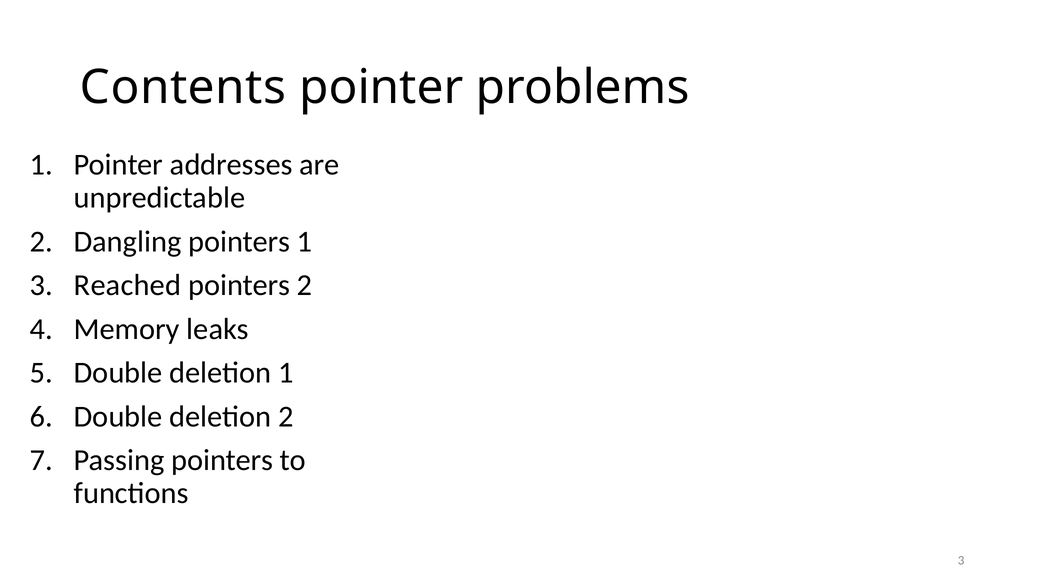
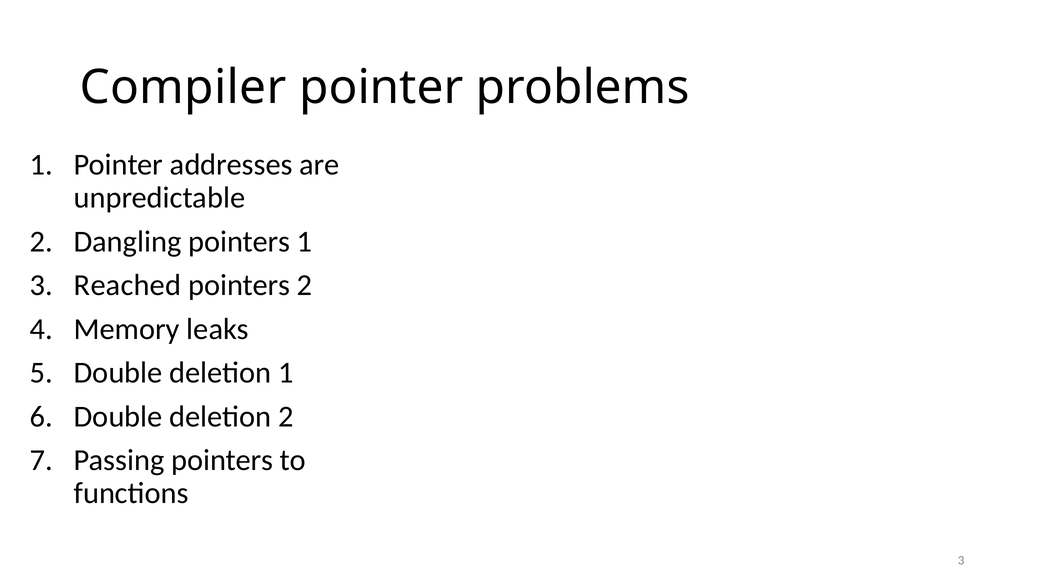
Contents: Contents -> Compiler (183, 88)
